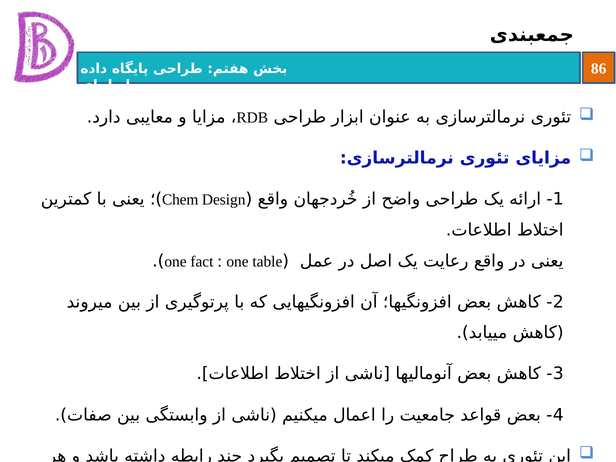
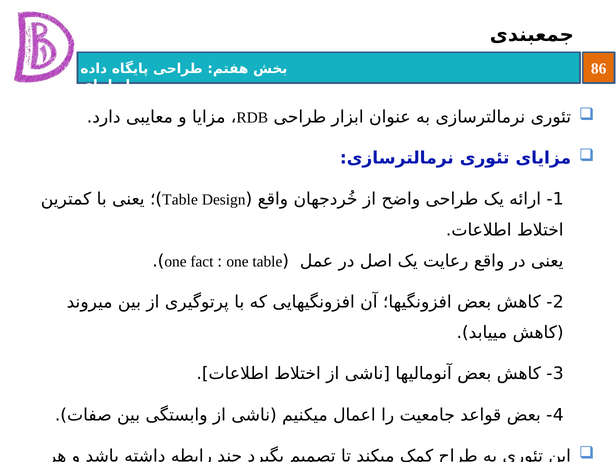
Chem: Chem -> Table (180, 200)
